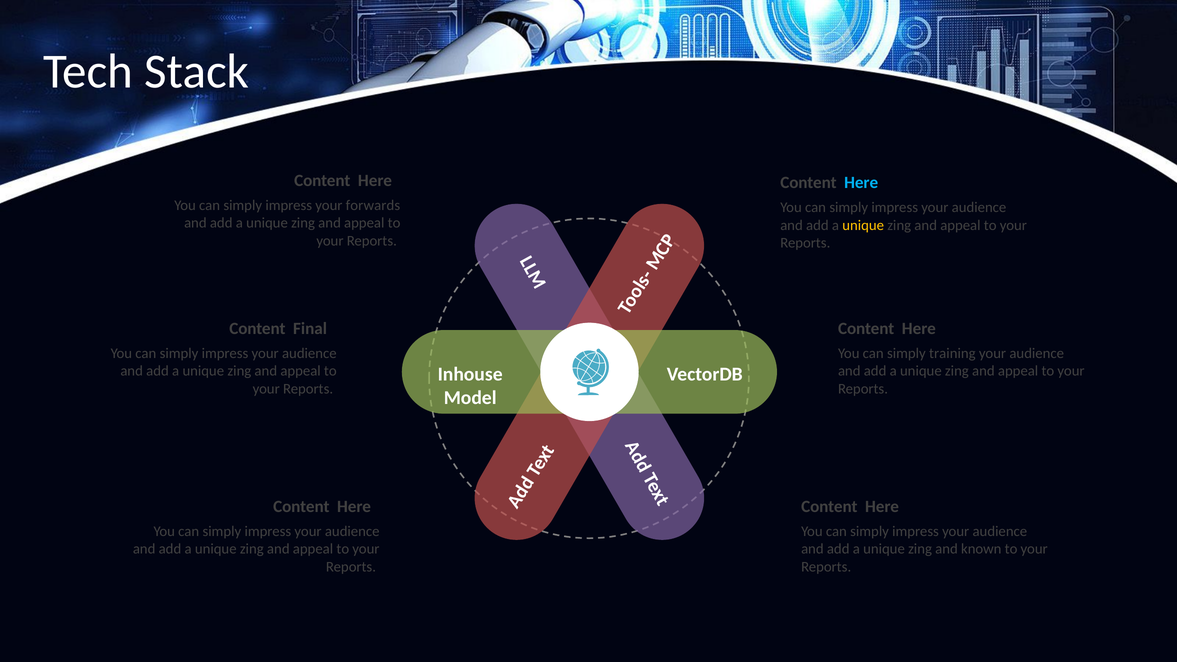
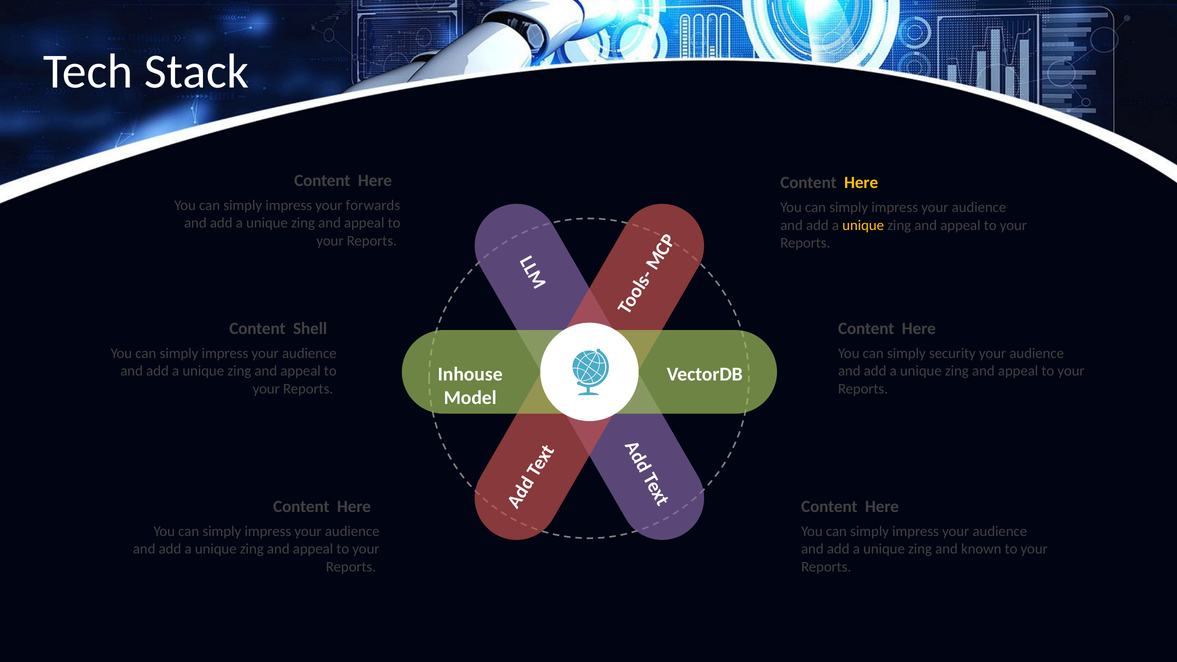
Here colour: light blue -> yellow (861, 183)
Final: Final -> Shell (310, 329)
training: training -> security (952, 353)
